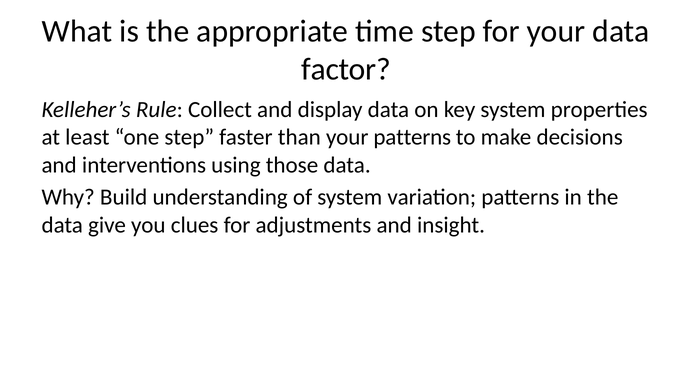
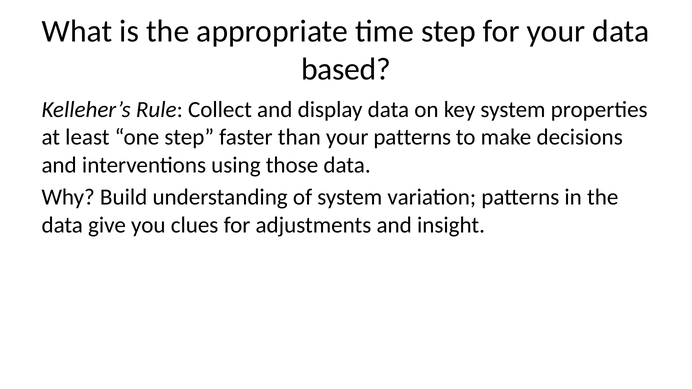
factor: factor -> based (346, 69)
